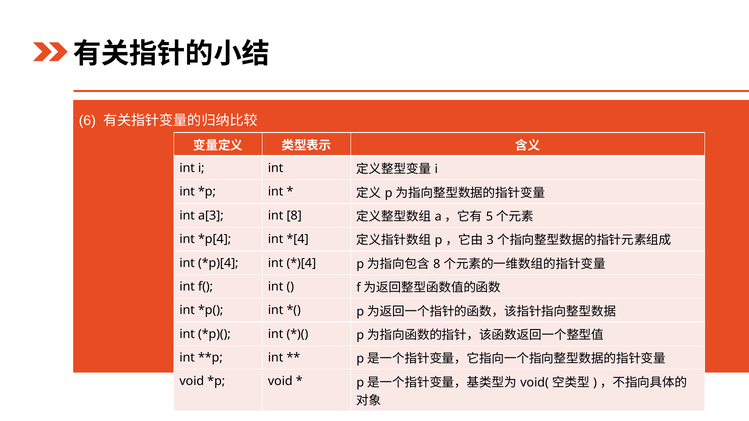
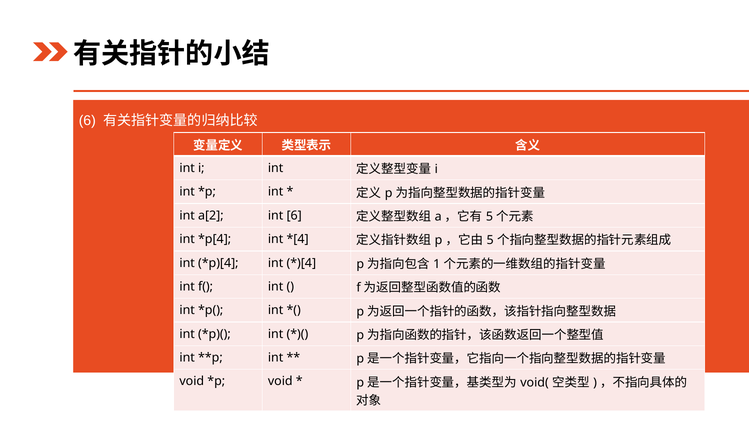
a[3: a[3 -> a[2 (211, 216)
int 8: 8 -> 6 (294, 216)
3: 3 -> 5 (490, 241)
8: 8 -> 1 (437, 264)
